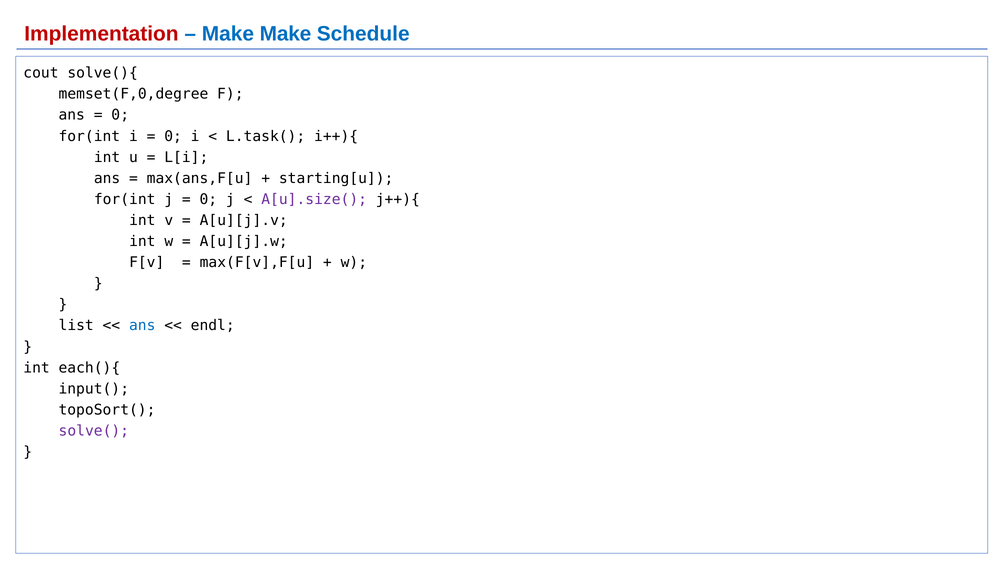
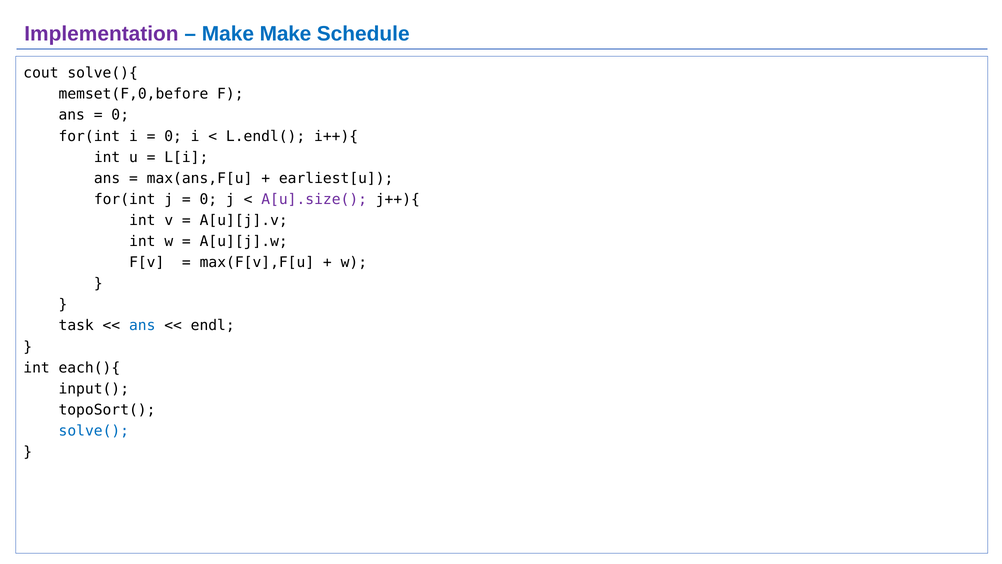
Implementation colour: red -> purple (101, 34)
memset(F,0,degree: memset(F,0,degree -> memset(F,0,before (133, 94)
L.task(: L.task( -> L.endl( (266, 136)
starting[u: starting[u -> earliest[u (336, 178)
list: list -> task (76, 325)
solve( colour: purple -> blue (94, 431)
